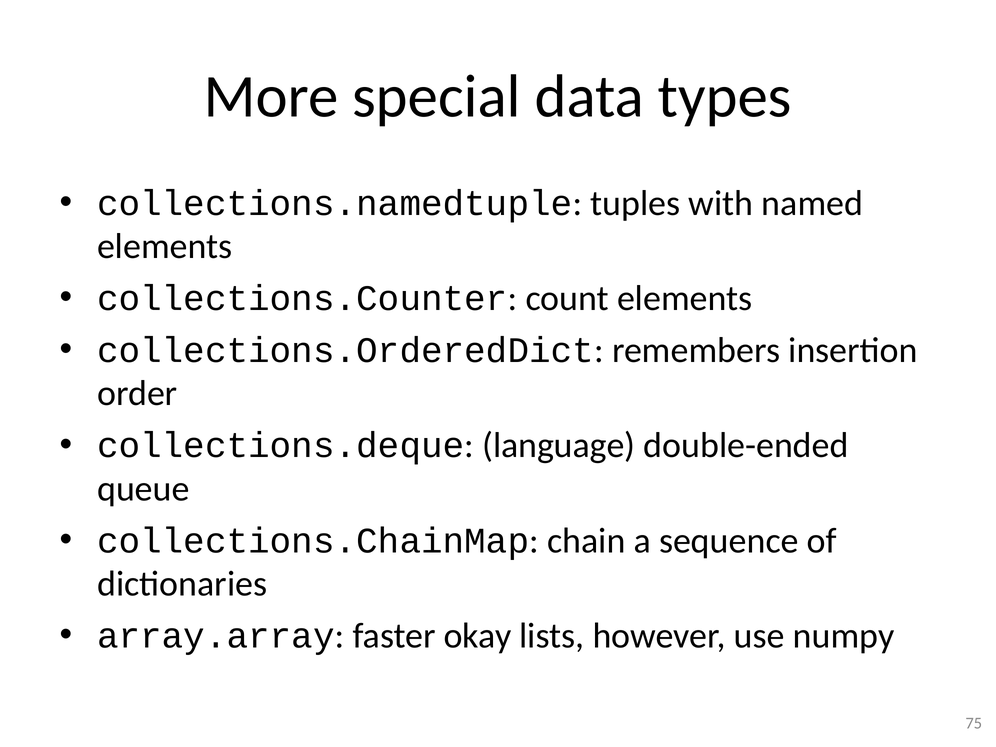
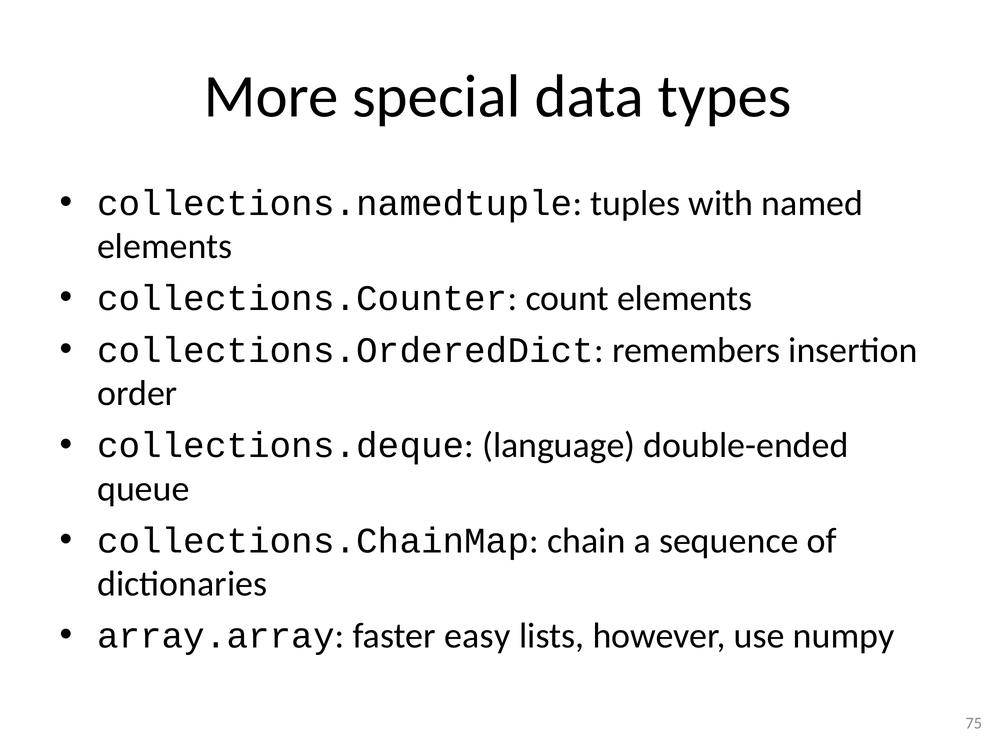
okay: okay -> easy (477, 636)
